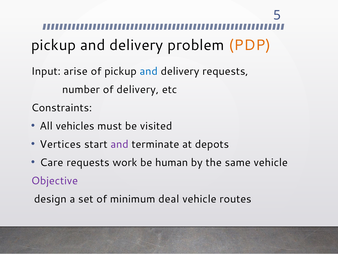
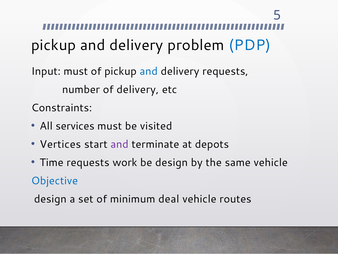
PDP colour: orange -> blue (250, 45)
Input arise: arise -> must (76, 71)
vehicles: vehicles -> services (75, 126)
Care: Care -> Time (52, 162)
be human: human -> design (172, 162)
Objective colour: purple -> blue (55, 180)
